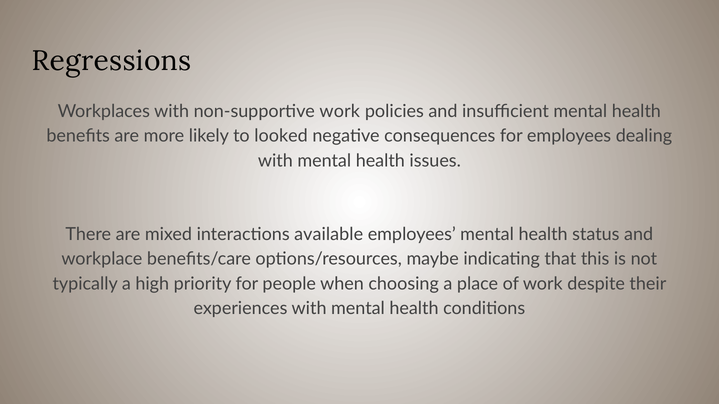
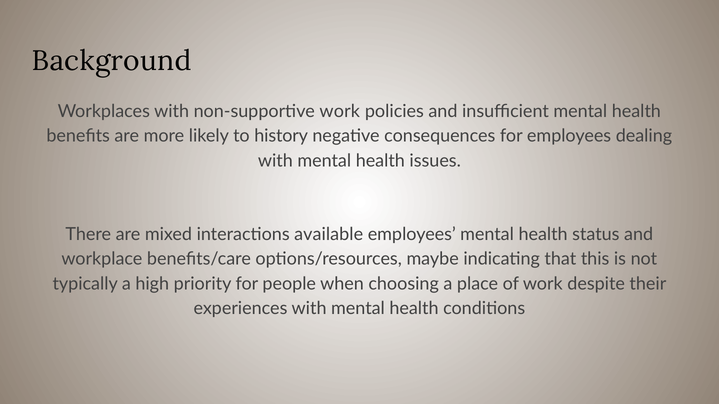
Regressions: Regressions -> Background (112, 61)
looked: looked -> history (281, 136)
